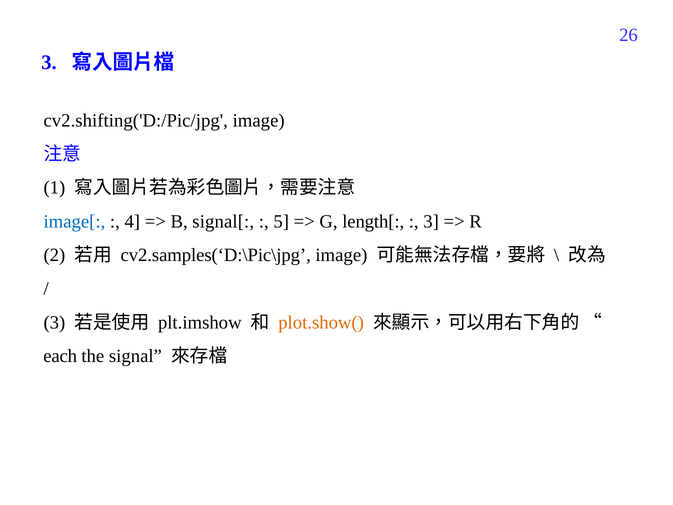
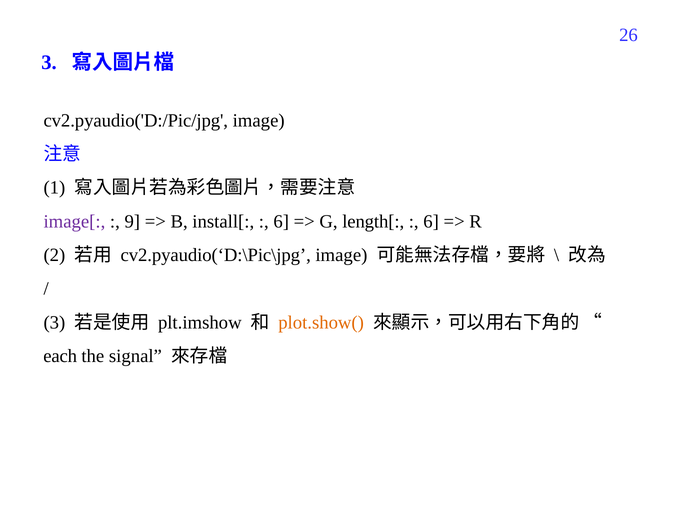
cv2.shifting('D:/Pic/jpg: cv2.shifting('D:/Pic/jpg -> cv2.pyaudio('D:/Pic/jpg (136, 120)
image[ colour: blue -> purple (74, 221)
4: 4 -> 9 (132, 221)
signal[: signal[ -> install[ (223, 221)
5: 5 -> 6 (281, 221)
3: 3 -> 6 (431, 221)
cv2.samples(‘D:\Pic\jpg: cv2.samples(‘D:\Pic\jpg -> cv2.pyaudio(‘D:\Pic\jpg (216, 255)
